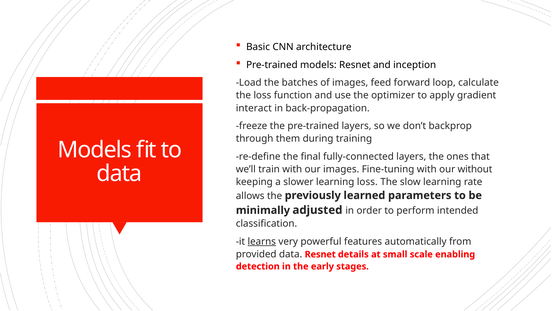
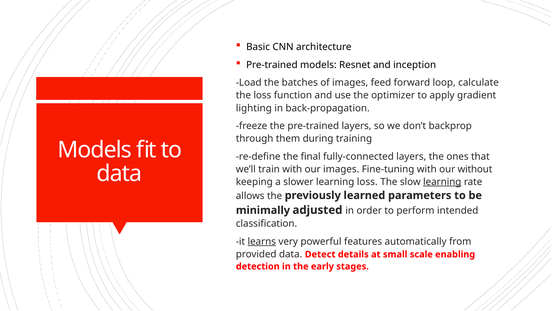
interact: interact -> lighting (254, 108)
learning underline: none -> present (442, 182)
data Resnet: Resnet -> Detect (320, 254)
